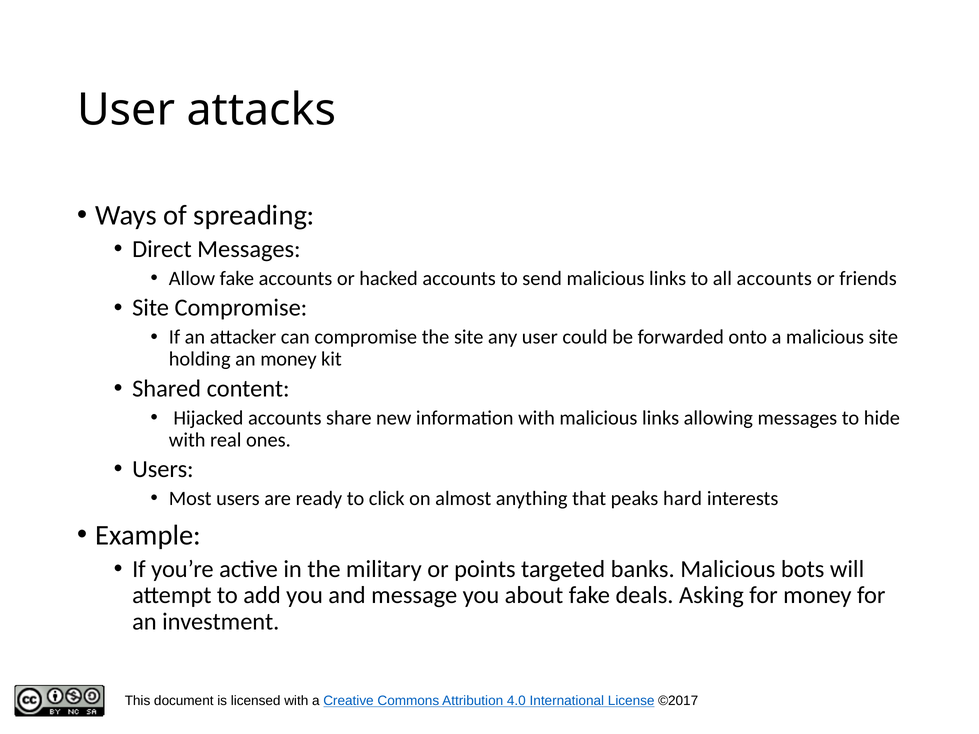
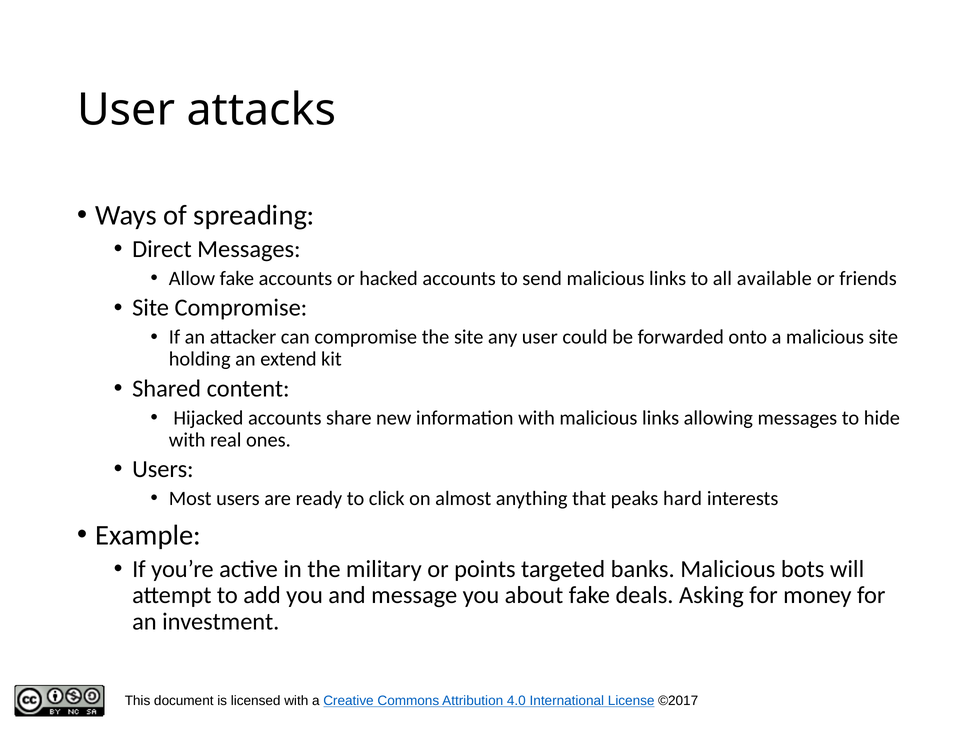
all accounts: accounts -> available (774, 279)
an money: money -> extend (288, 359)
